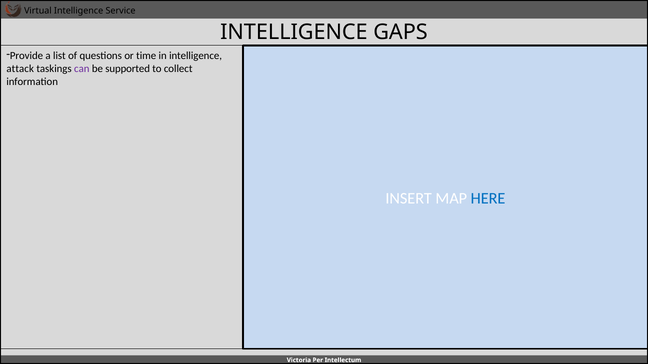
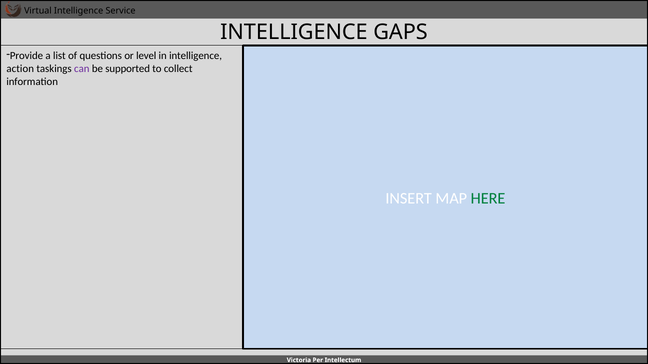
time: time -> level (146, 56)
attack: attack -> action (20, 69)
HERE colour: blue -> green (488, 199)
